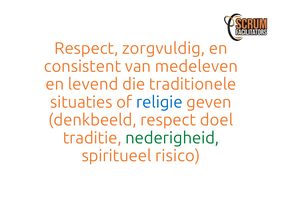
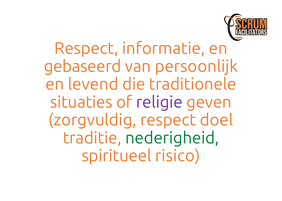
zorgvuldig: zorgvuldig -> informatie (164, 48)
consistent: consistent -> gebaseerd (83, 66)
medeleven: medeleven -> persoonlijk (196, 66)
religie colour: blue -> purple (159, 102)
denkbeeld: denkbeeld -> zorgvuldig (92, 120)
